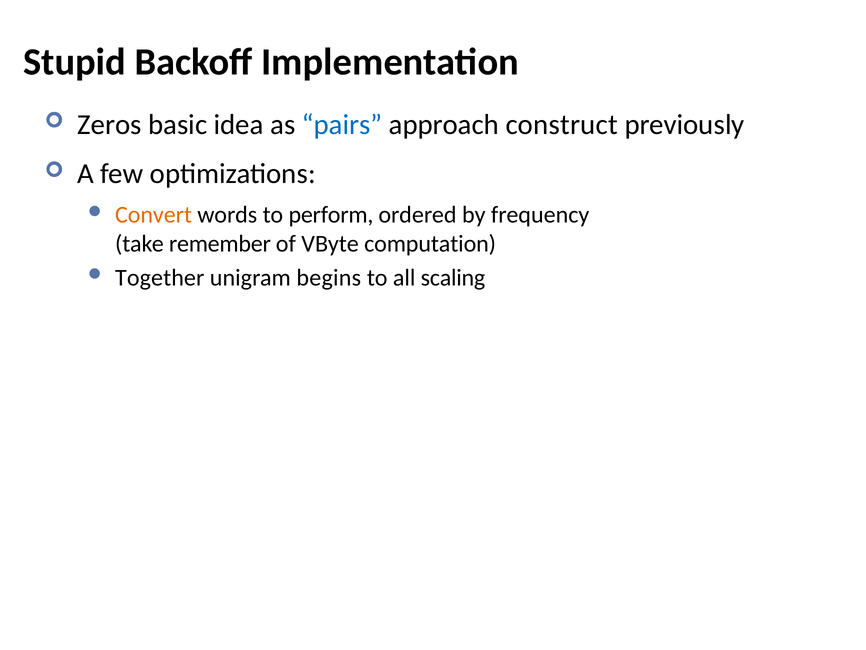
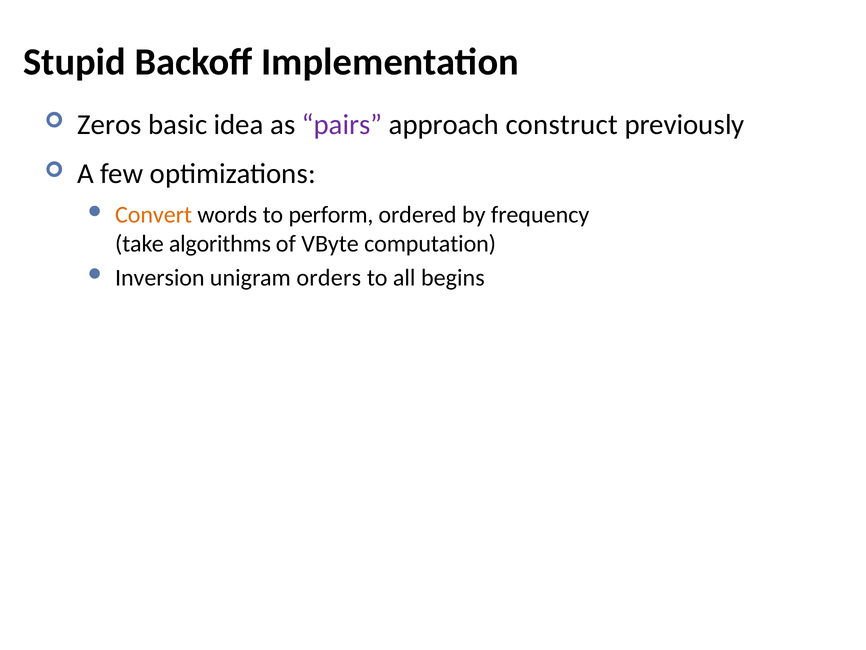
pairs colour: blue -> purple (342, 125)
remember: remember -> algorithms (220, 244)
Together: Together -> Inversion (160, 277)
begins: begins -> orders (329, 277)
scaling: scaling -> begins (453, 277)
